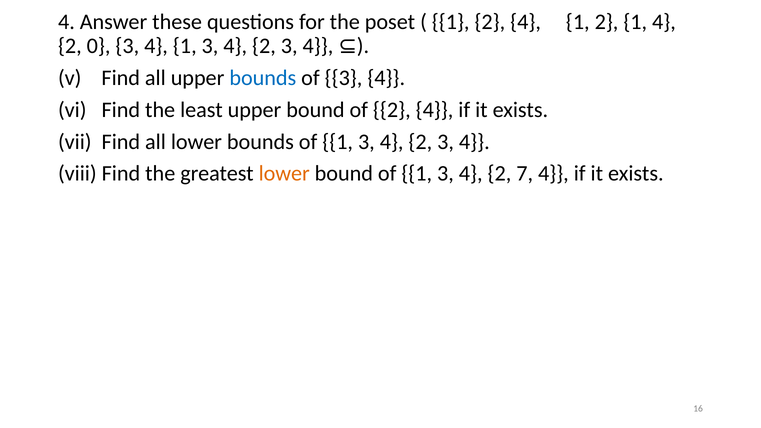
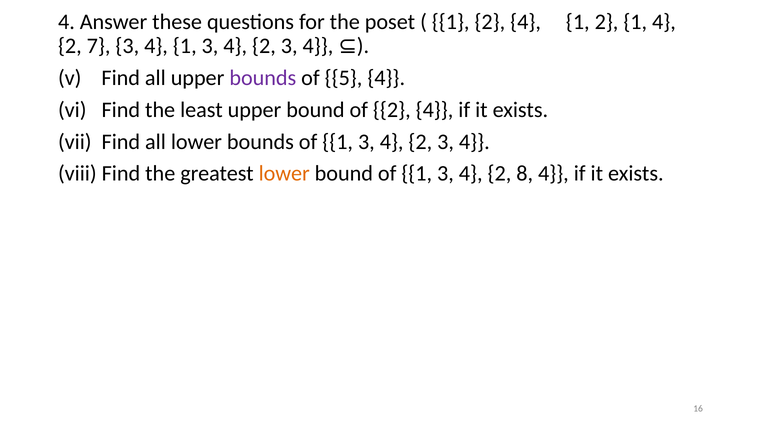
0: 0 -> 7 (99, 46)
bounds colour: blue -> purple (263, 78)
of 3: 3 -> 5 (344, 78)
7: 7 -> 8 (525, 174)
